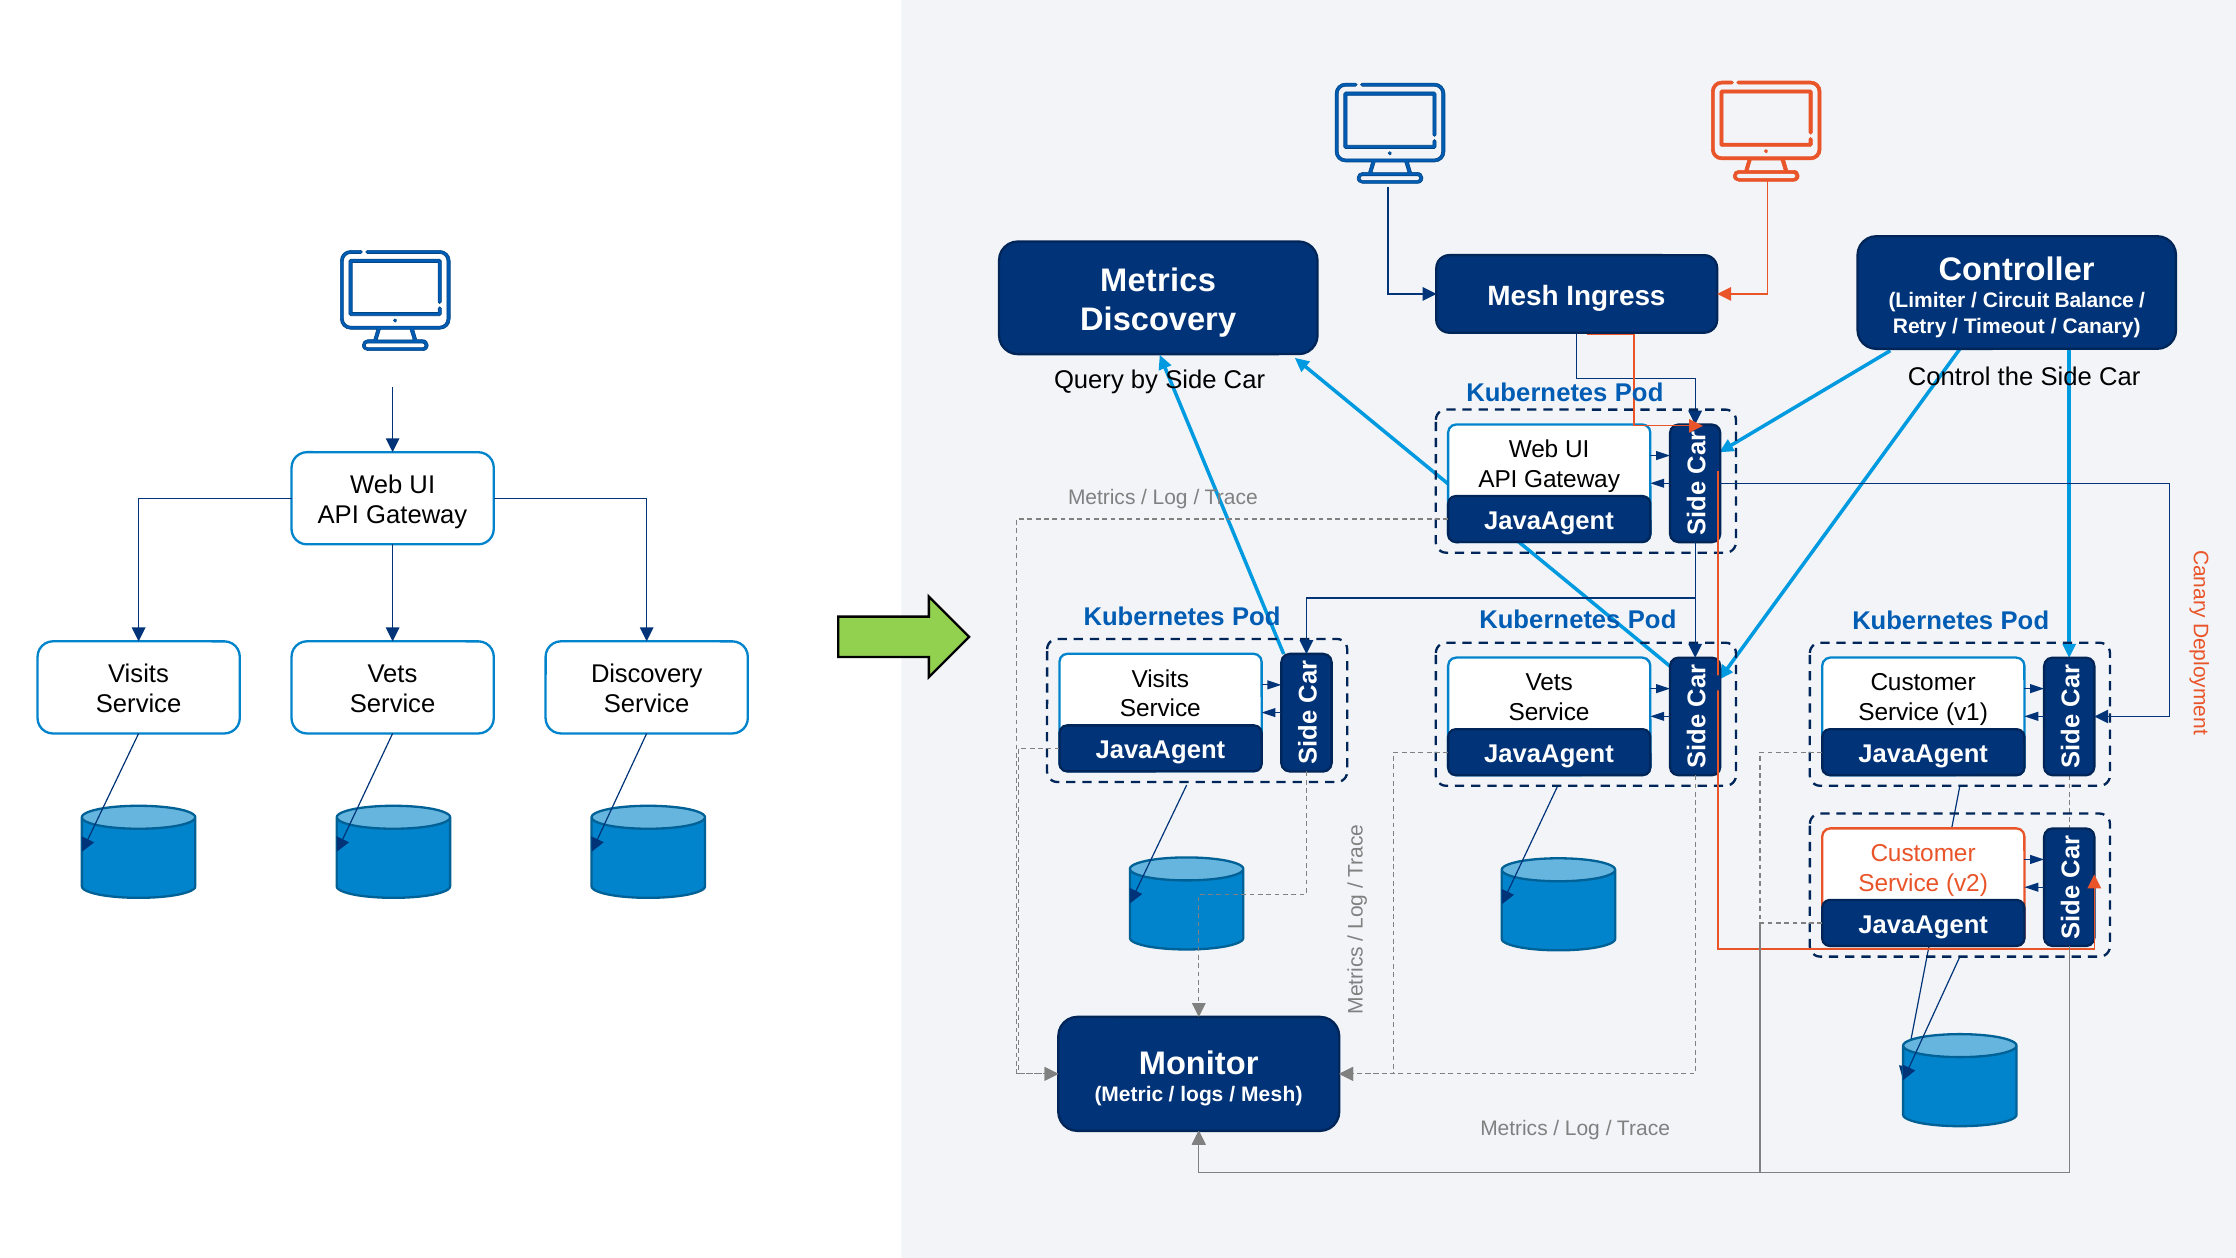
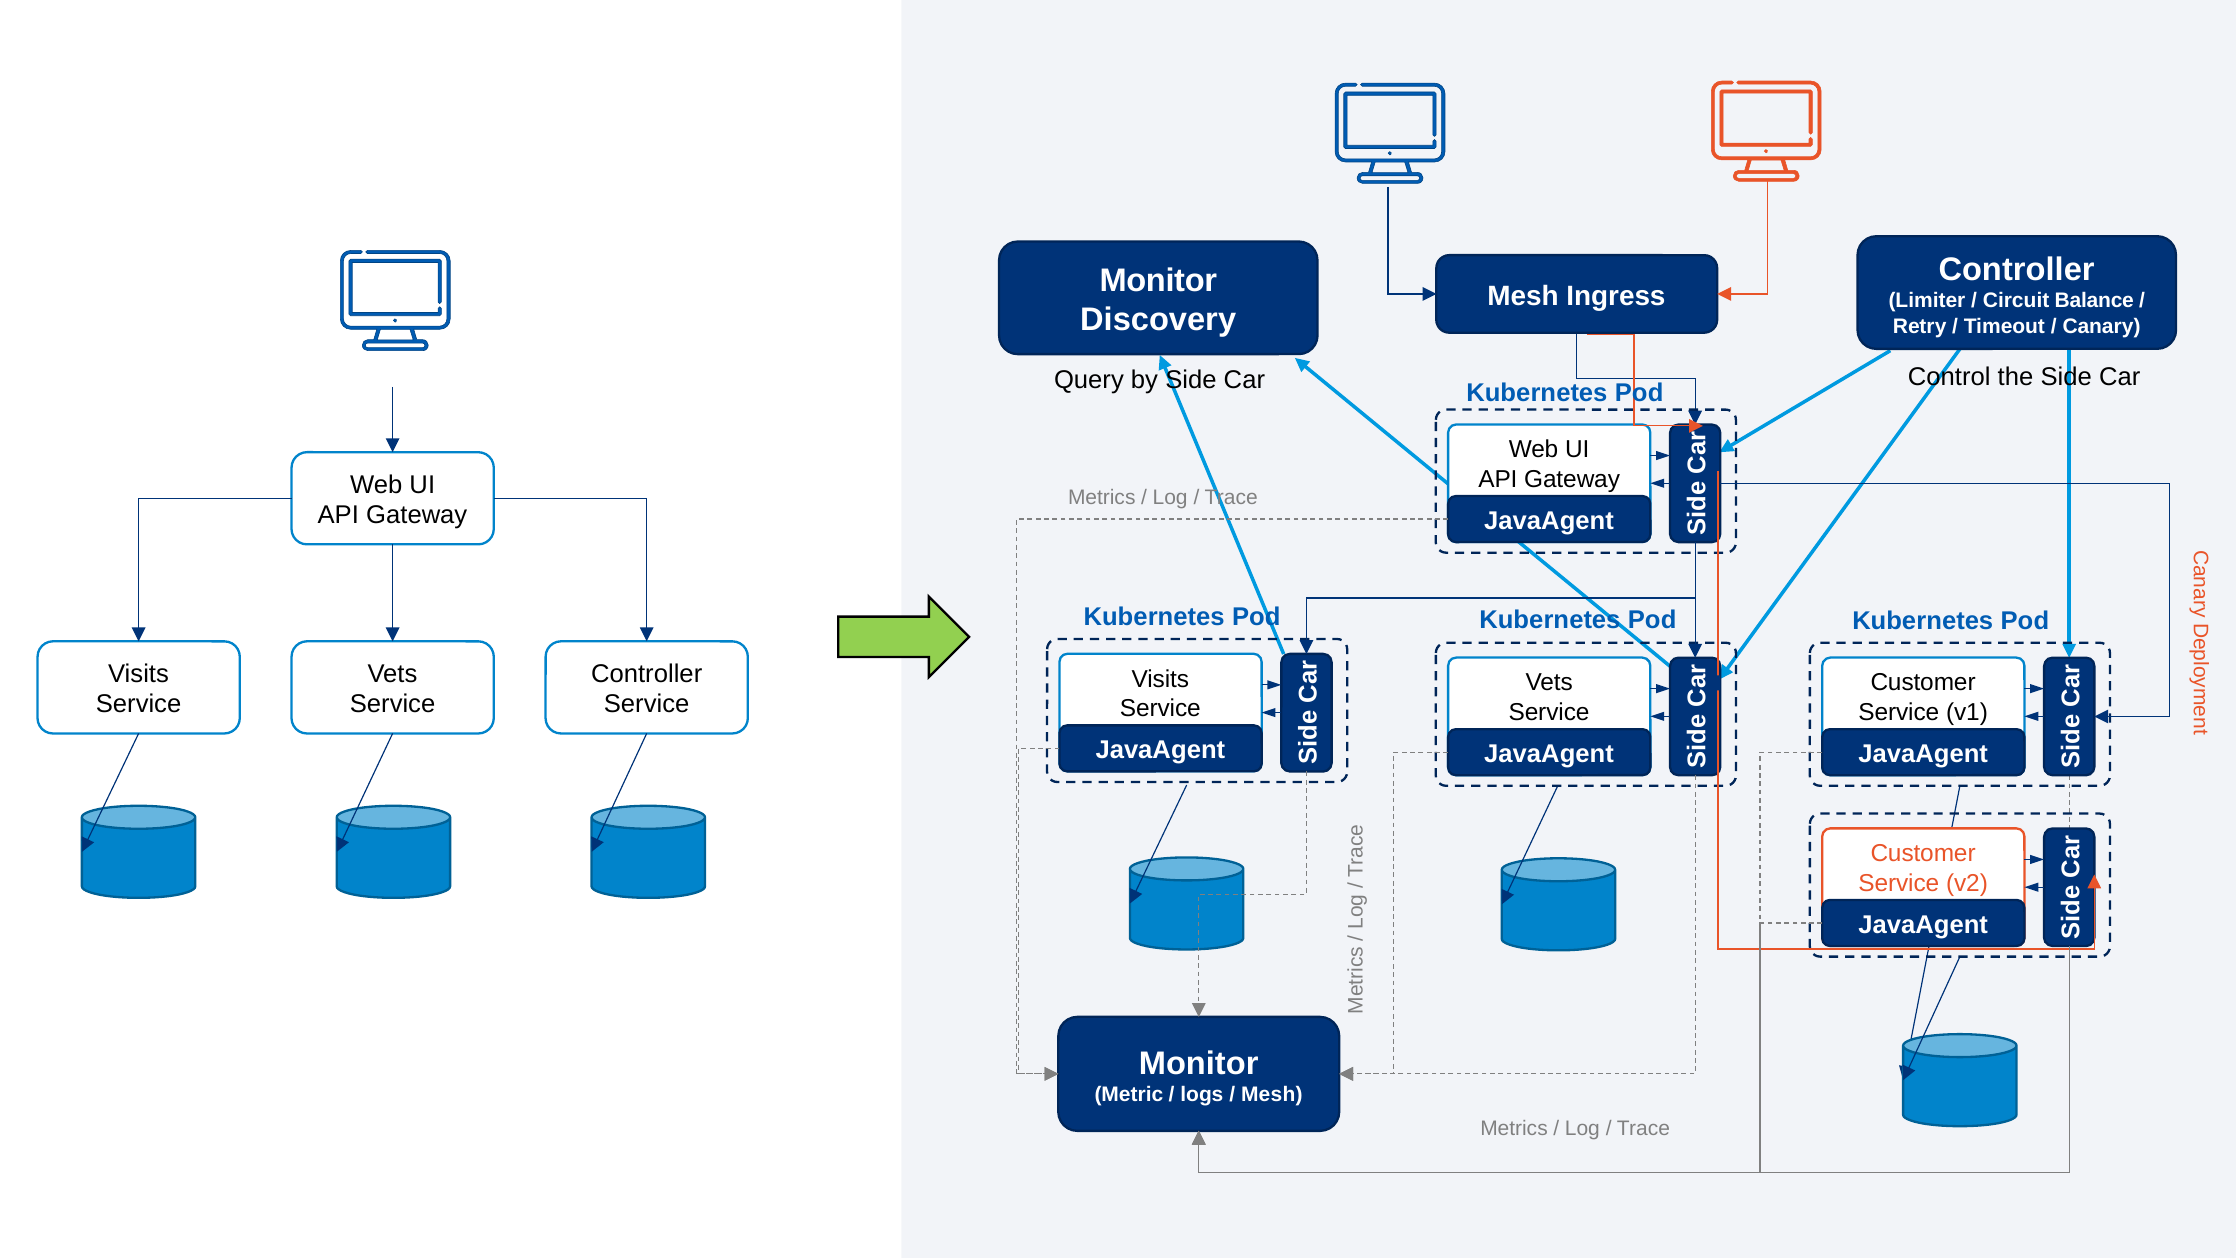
Metrics: Metrics -> Monitor (1158, 280)
Discovery: Discovery -> Controller (647, 674)
